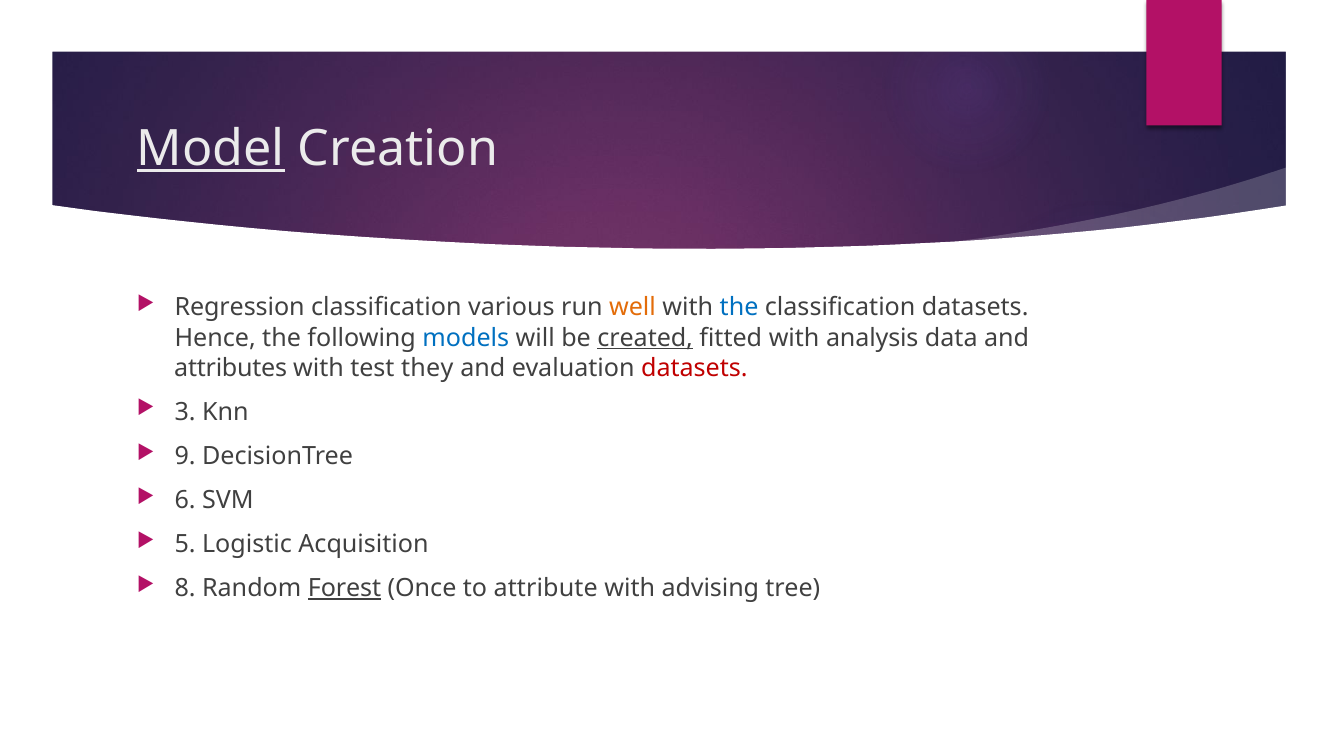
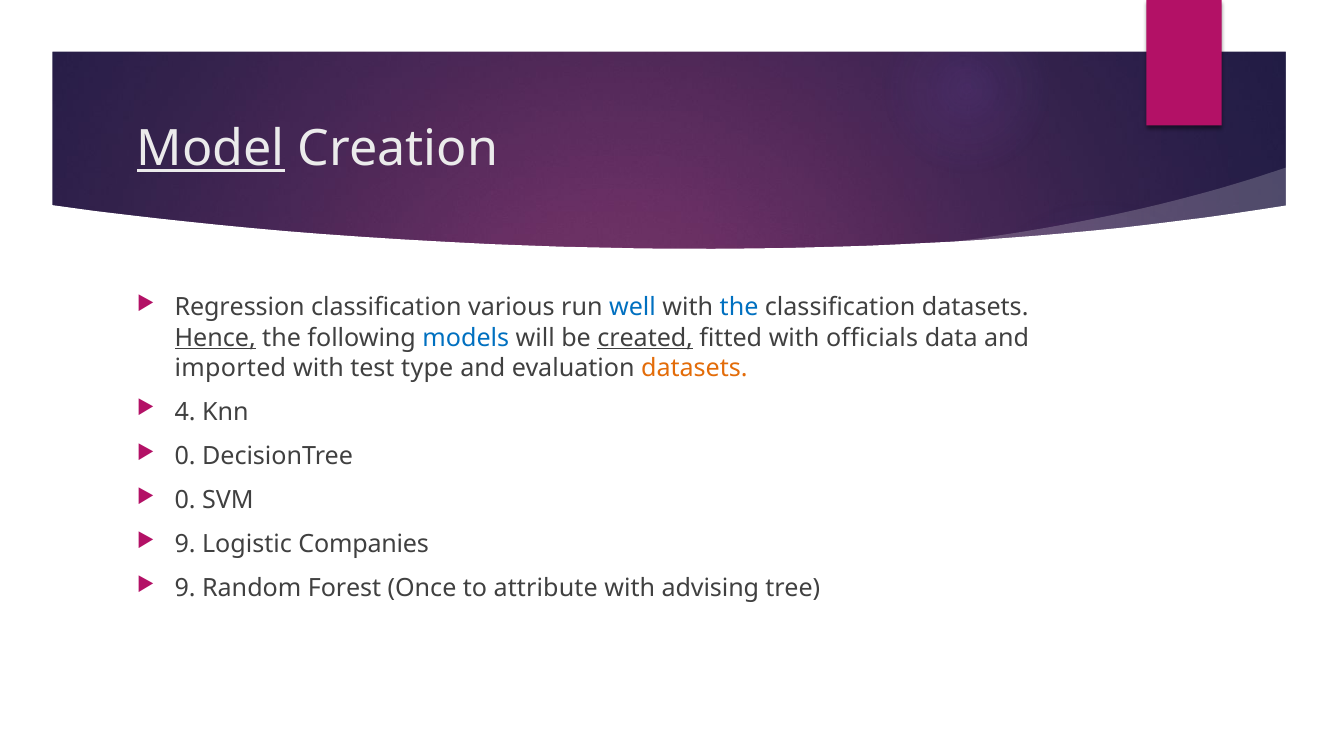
well colour: orange -> blue (632, 308)
Hence underline: none -> present (215, 338)
analysis: analysis -> officials (872, 338)
attributes: attributes -> imported (230, 368)
they: they -> type (427, 368)
datasets colour: red -> orange (694, 368)
3: 3 -> 4 (185, 412)
9: 9 -> 0 (185, 456)
6: 6 -> 0 (185, 500)
5: 5 -> 9 (185, 544)
Acquisition: Acquisition -> Companies (364, 544)
8: 8 -> 9 (185, 588)
Forest underline: present -> none (345, 588)
